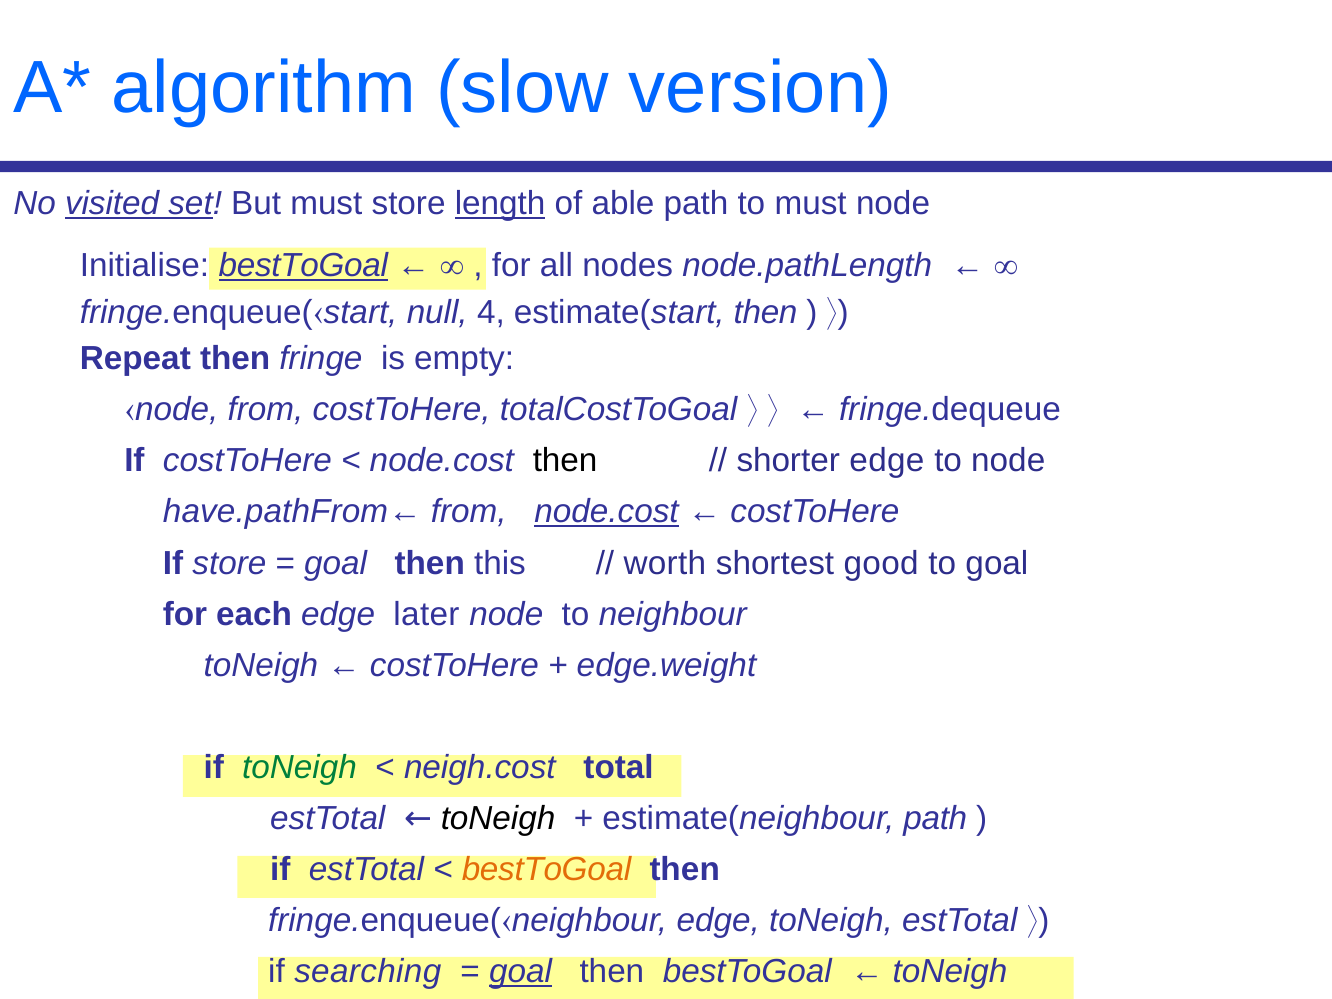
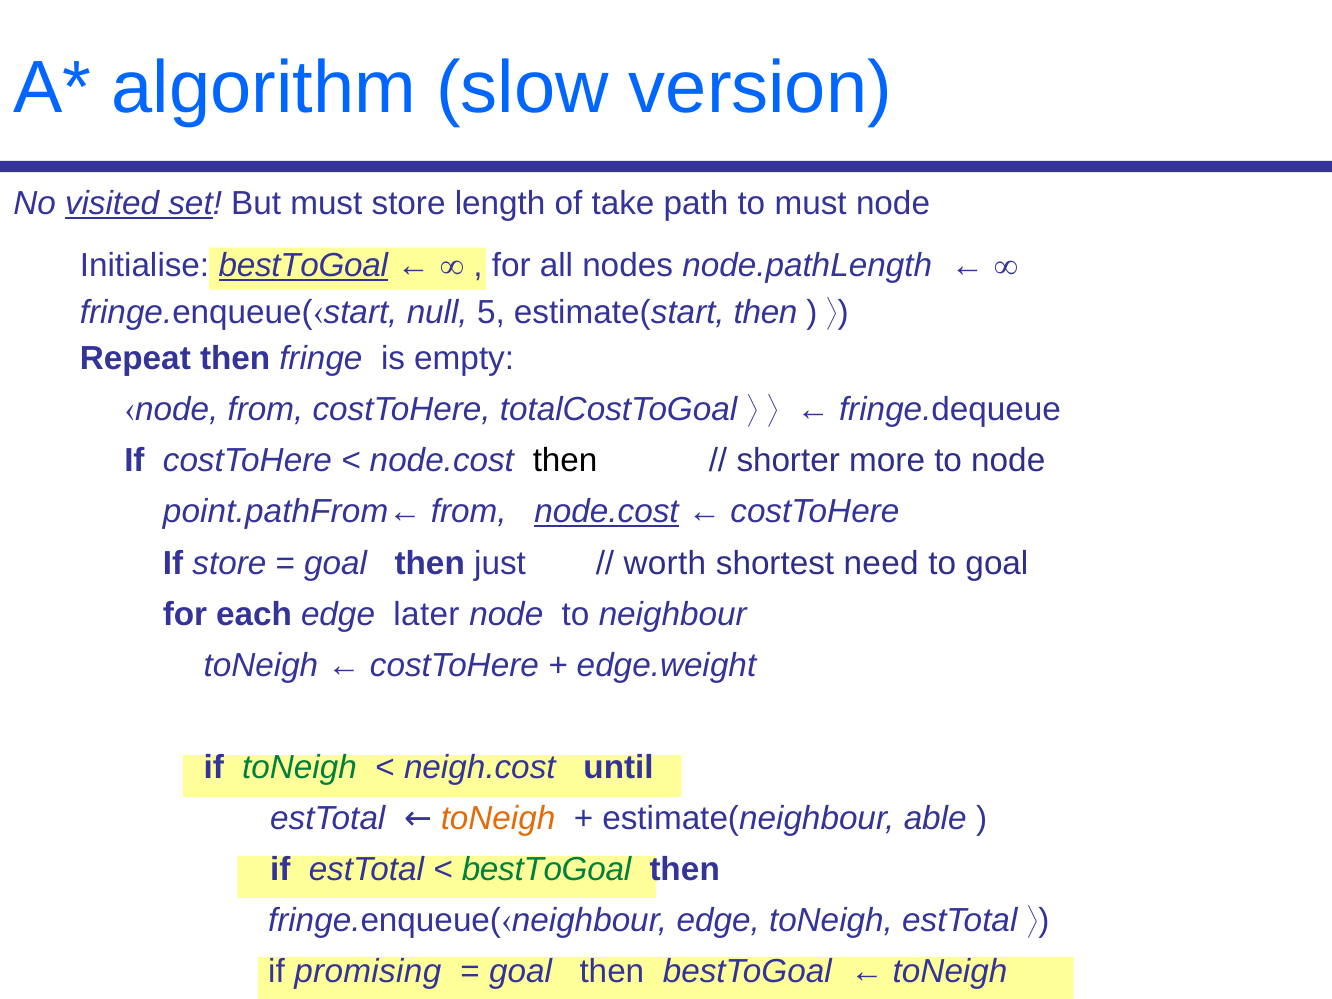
length underline: present -> none (500, 203)
able: able -> take (623, 203)
4: 4 -> 5 (491, 312)
shorter edge: edge -> more (887, 461)
have.pathFrom←: have.pathFrom← -> point.pathFrom← (292, 512)
this: this -> just (500, 563)
good: good -> need (881, 563)
total: total -> until (619, 767)
toNeigh colour: black -> orange (498, 818)
estimate(neighbour path: path -> able (935, 818)
bestToGoal colour: orange -> green (546, 869)
searching: searching -> promising (368, 972)
goal underline: present -> none (520, 972)
